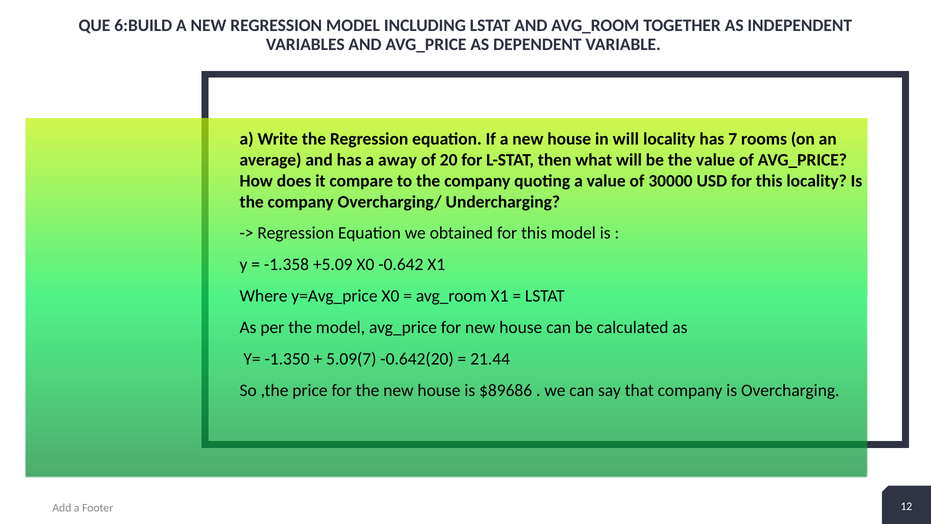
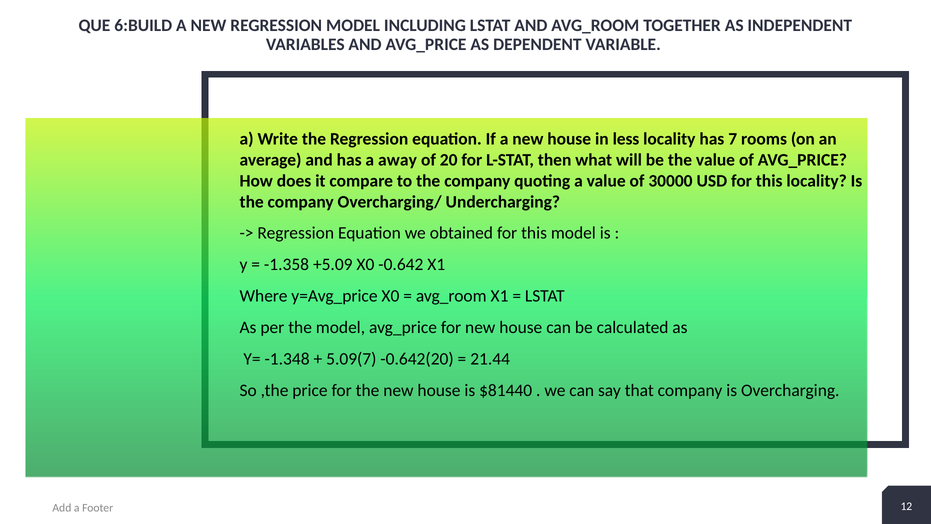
in will: will -> less (626, 139)
-1.350: -1.350 -> -1.348 (287, 359)
$89686: $89686 -> $81440 (506, 390)
